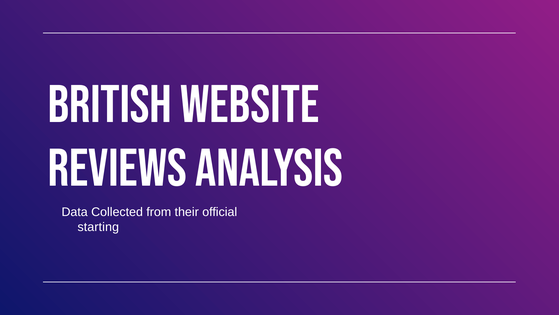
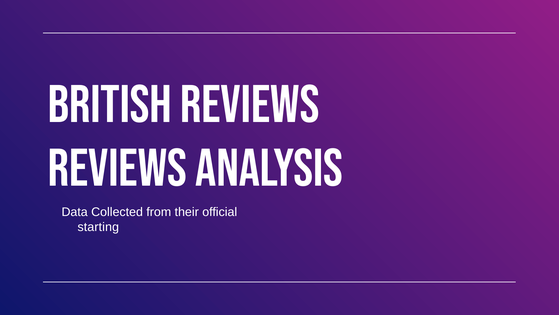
BRITISH WEBSITE: WEBSITE -> REVIEWS (250, 105)
